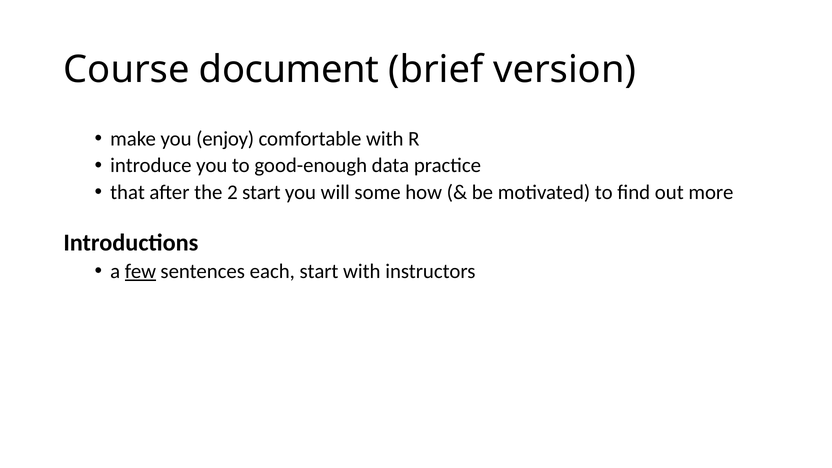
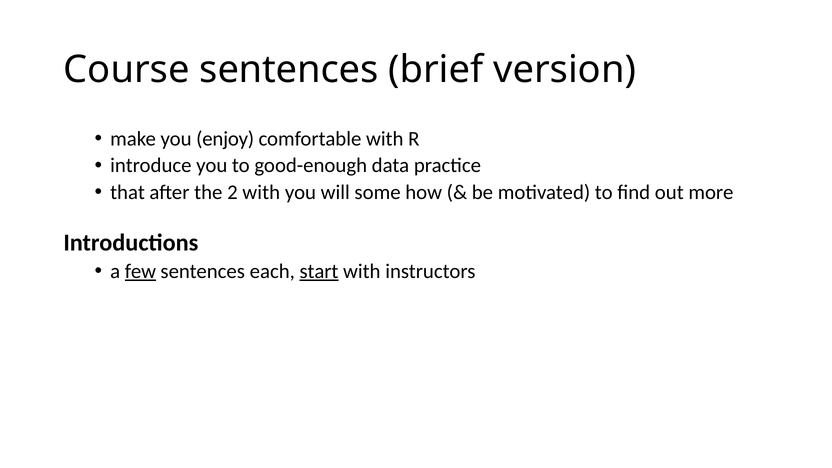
Course document: document -> sentences (289, 70)
2 start: start -> with (261, 192)
start underline: none -> present (319, 271)
